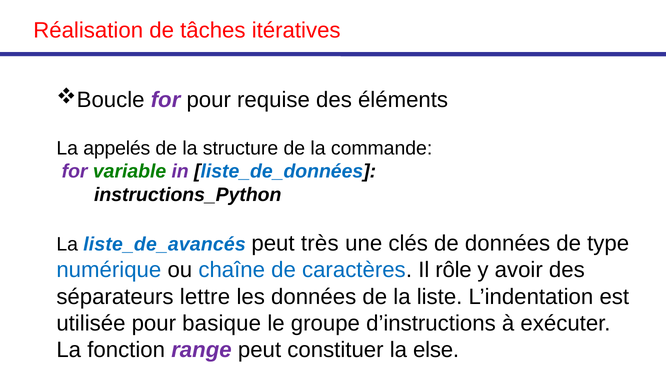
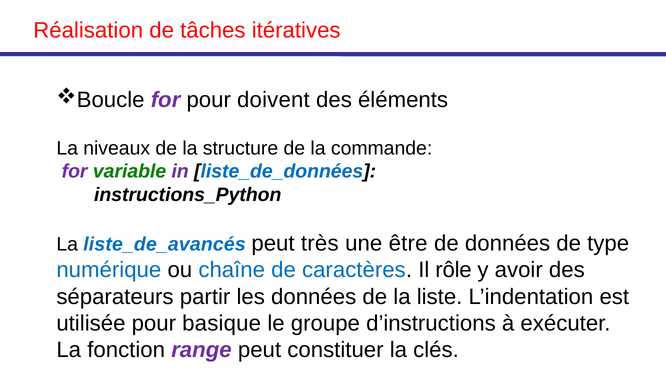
requise: requise -> doivent (273, 100)
appelés: appelés -> niveaux (117, 148)
clés: clés -> être (408, 243)
lettre: lettre -> partir (205, 296)
else: else -> clés (436, 350)
